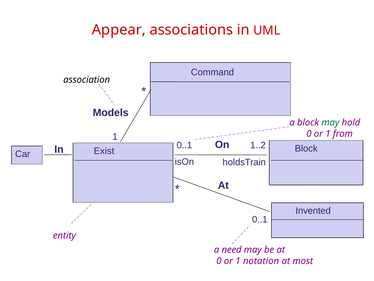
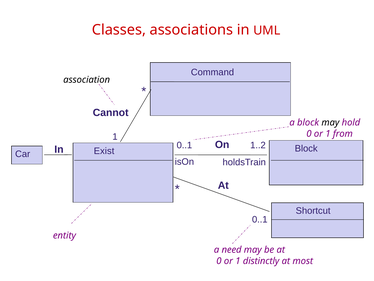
Appear: Appear -> Classes (119, 30)
Models: Models -> Cannot (111, 112)
may colour: green -> black (330, 122)
Invented: Invented -> Shortcut (313, 210)
notation: notation -> distinctly (261, 260)
